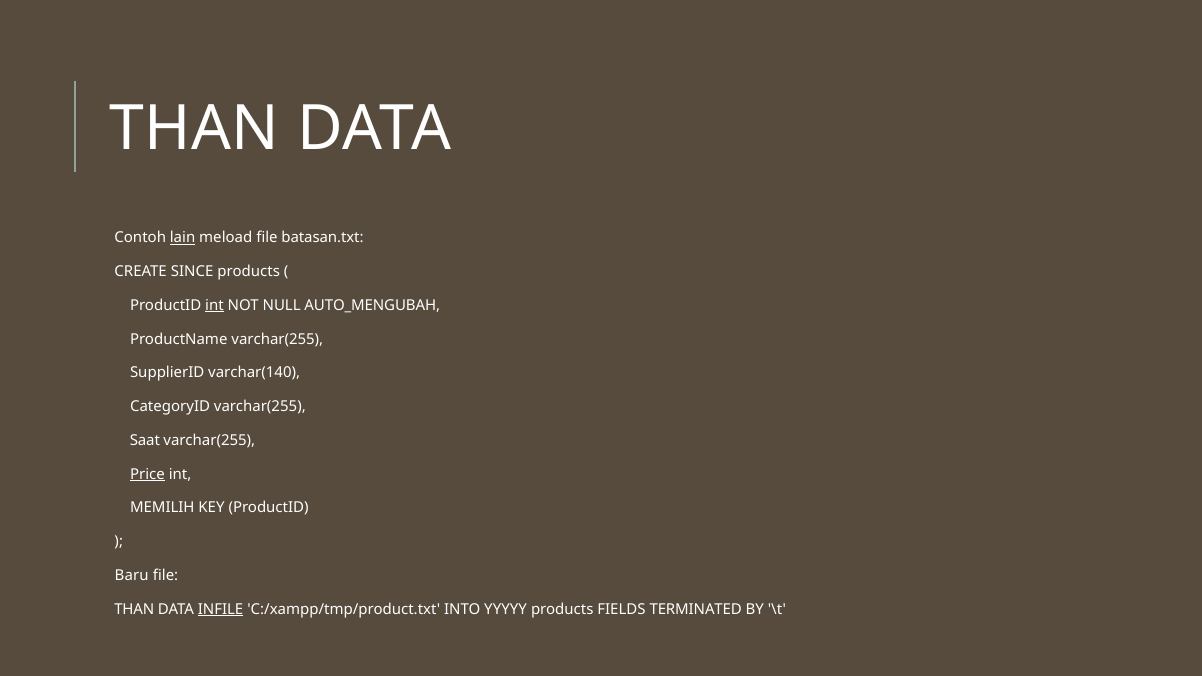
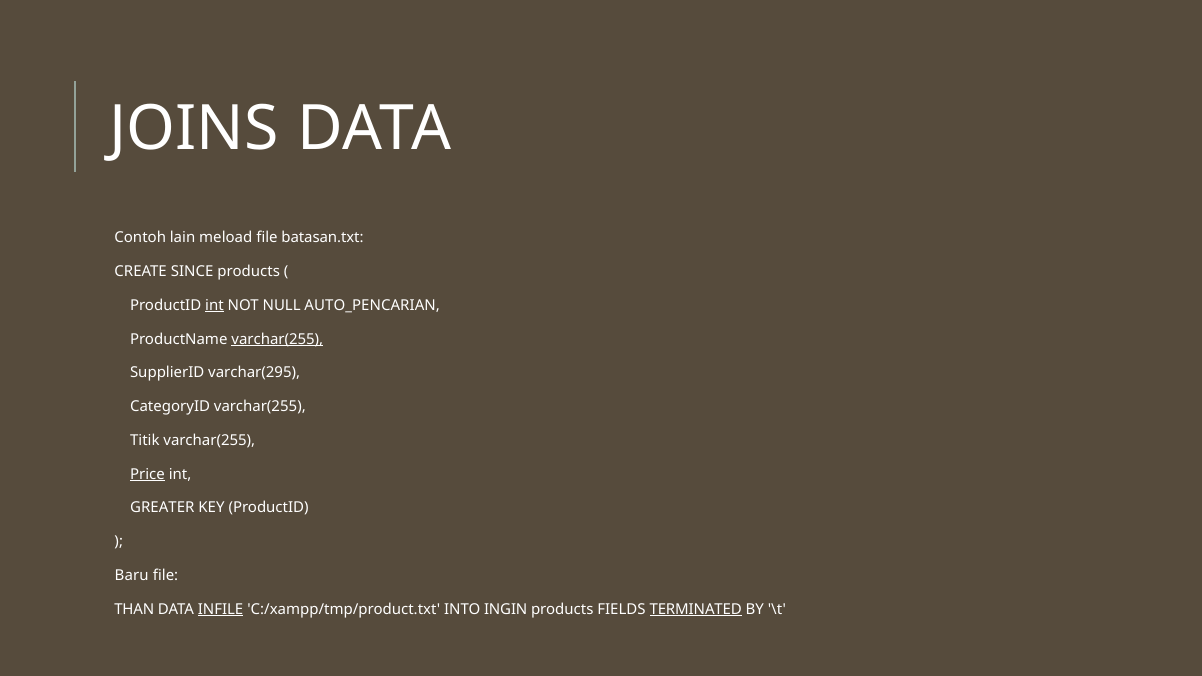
THAN: THAN -> JOINS (194, 129)
lain underline: present -> none (183, 238)
AUTO_MENGUBAH: AUTO_MENGUBAH -> AUTO_PENCARIAN (372, 305)
varchar(255 underline: none -> present (277, 339)
varchar(140: varchar(140 -> varchar(295 (254, 373)
Saat: Saat -> Titik (145, 440)
MEMILIH: MEMILIH -> GREATER (162, 508)
YYYYY: YYYYY -> INGIN (506, 609)
TERMINATED underline: none -> present (696, 609)
